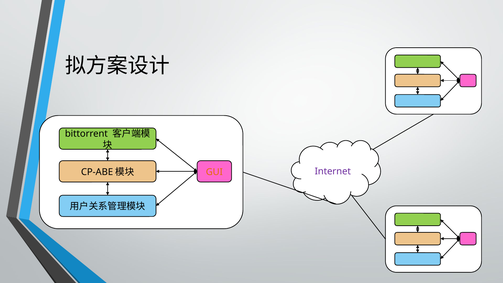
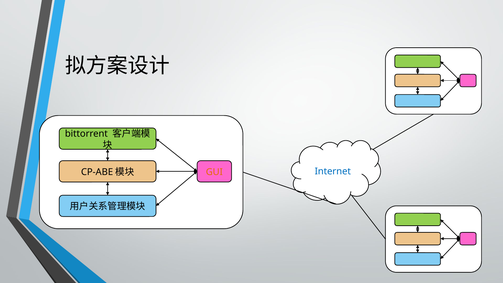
Internet colour: purple -> blue (333, 171)
